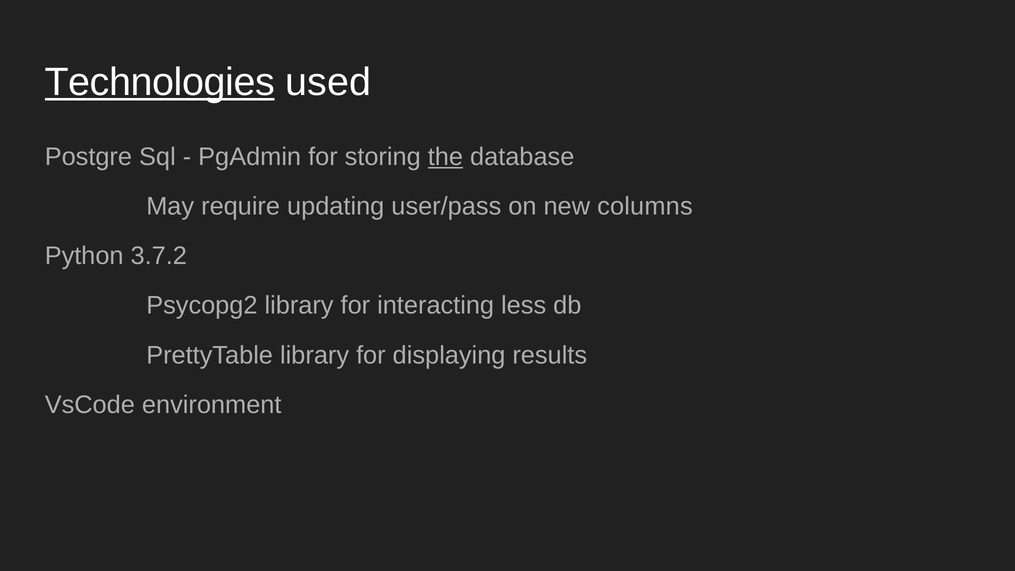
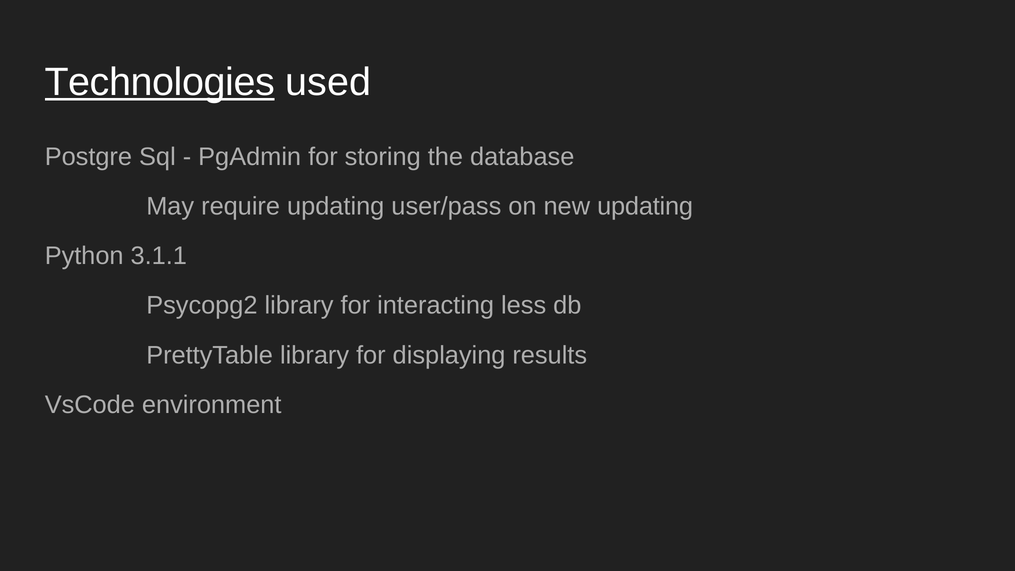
the underline: present -> none (445, 157)
new columns: columns -> updating (645, 206)
3.7.2: 3.7.2 -> 3.1.1 (159, 256)
